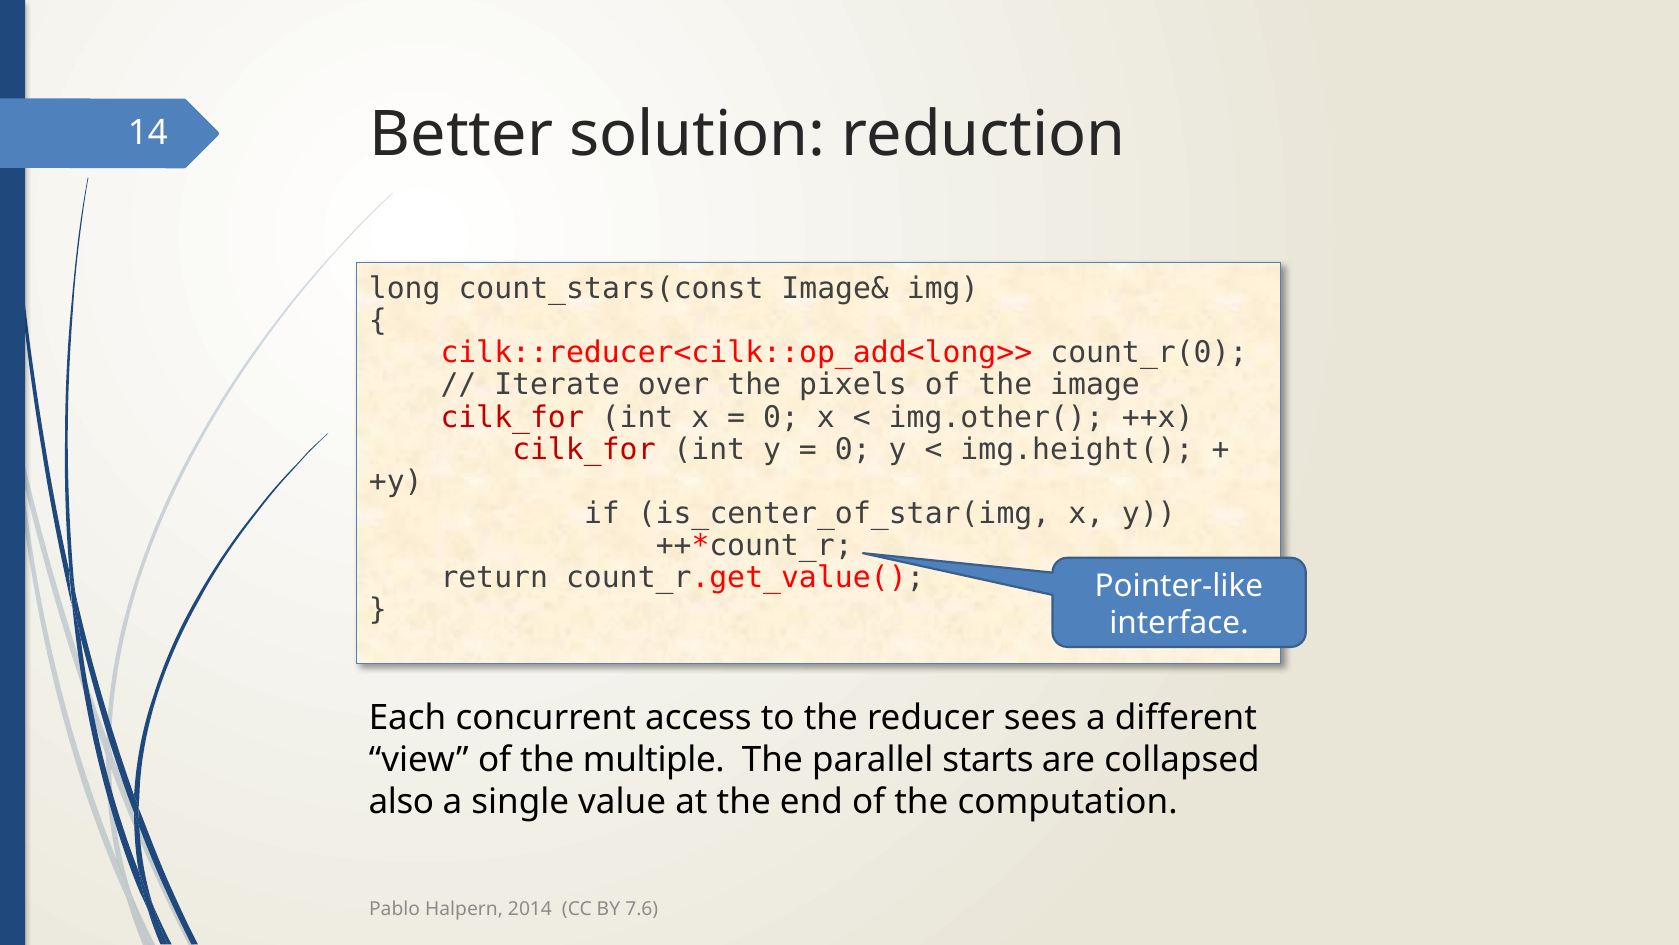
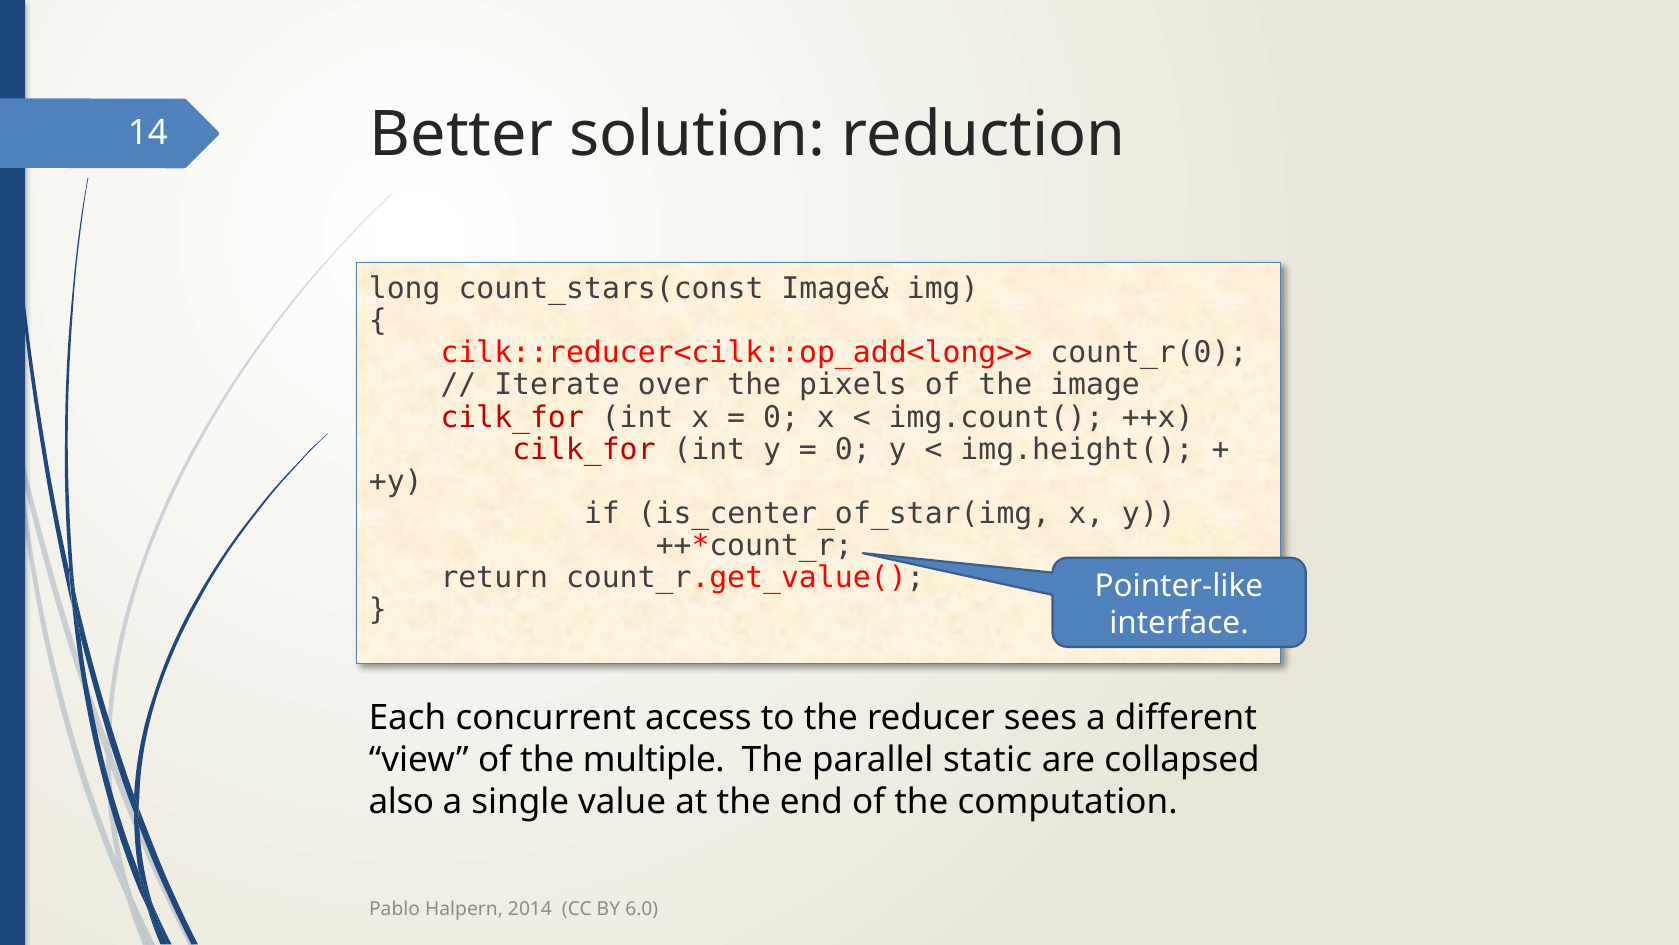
img.other(: img.other( -> img.count( (996, 417)
starts: starts -> static (988, 760)
7.6: 7.6 -> 6.0 (642, 909)
